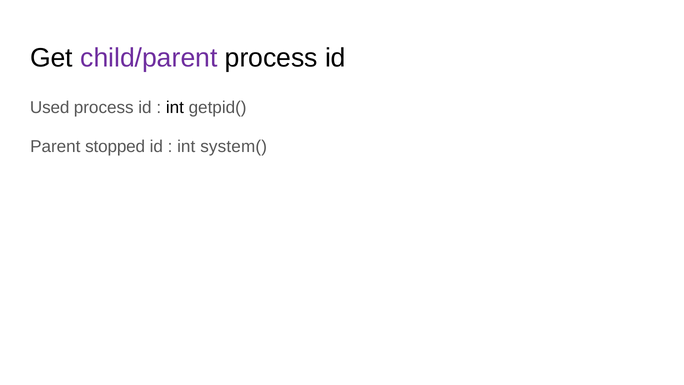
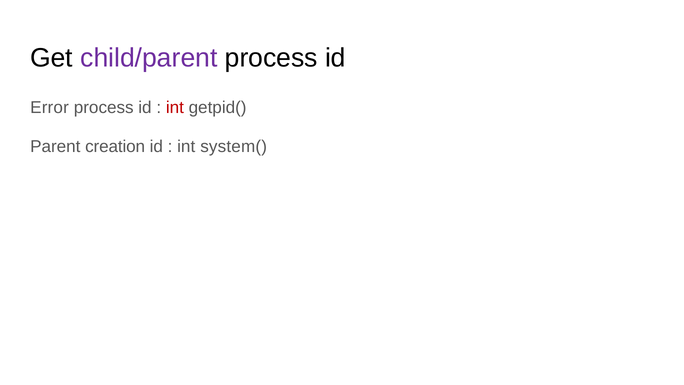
Used: Used -> Error (50, 108)
int colour: black -> red (175, 108)
stopped: stopped -> creation (115, 146)
